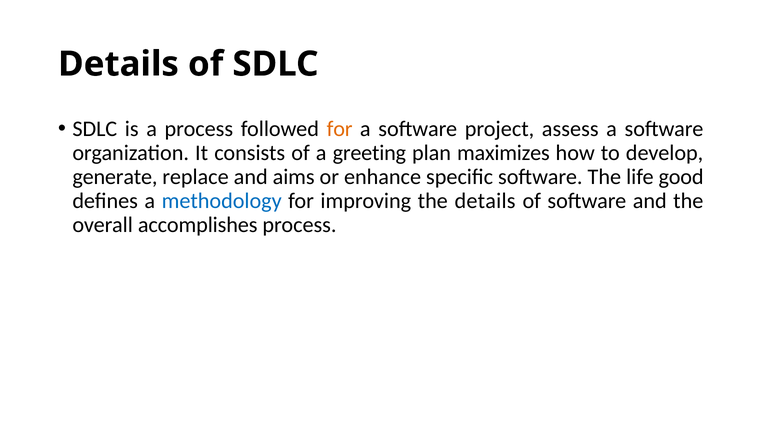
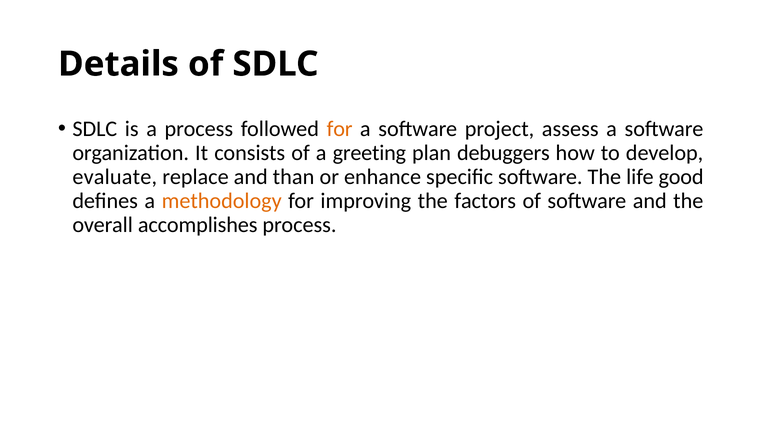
maximizes: maximizes -> debuggers (503, 153)
generate: generate -> evaluate (115, 177)
aims: aims -> than (294, 177)
methodology colour: blue -> orange (222, 201)
the details: details -> factors (485, 201)
